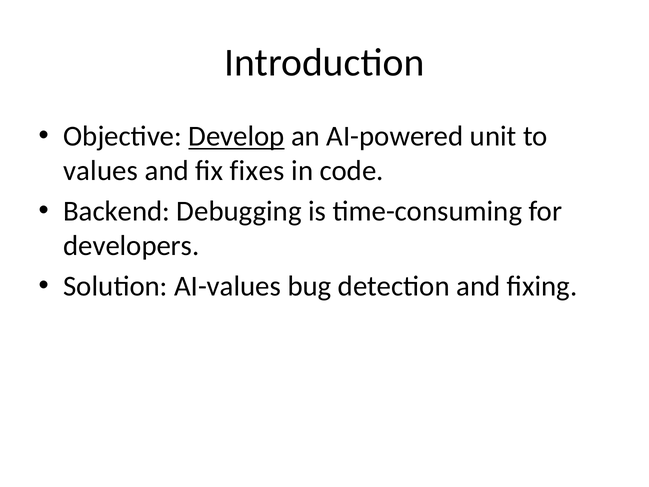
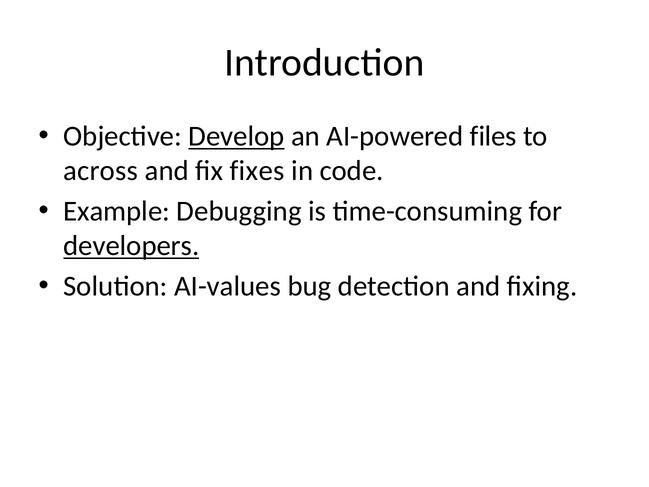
unit: unit -> files (493, 136)
values: values -> across (101, 171)
Backend: Backend -> Example (117, 211)
developers underline: none -> present (131, 246)
